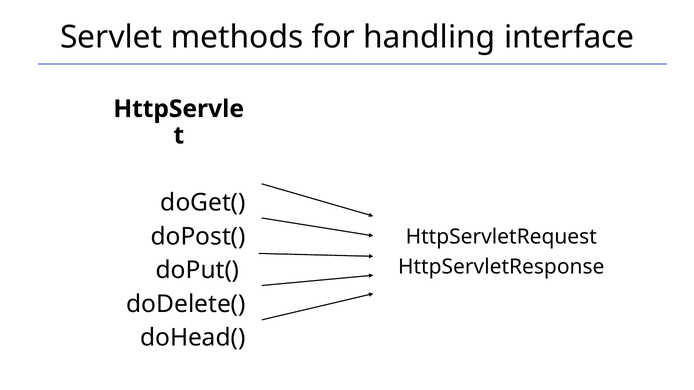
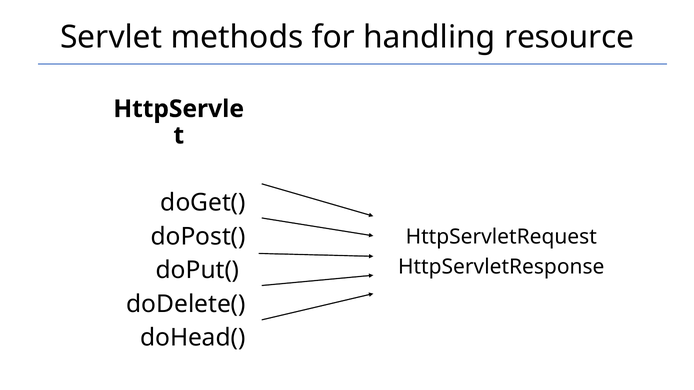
interface: interface -> resource (569, 38)
